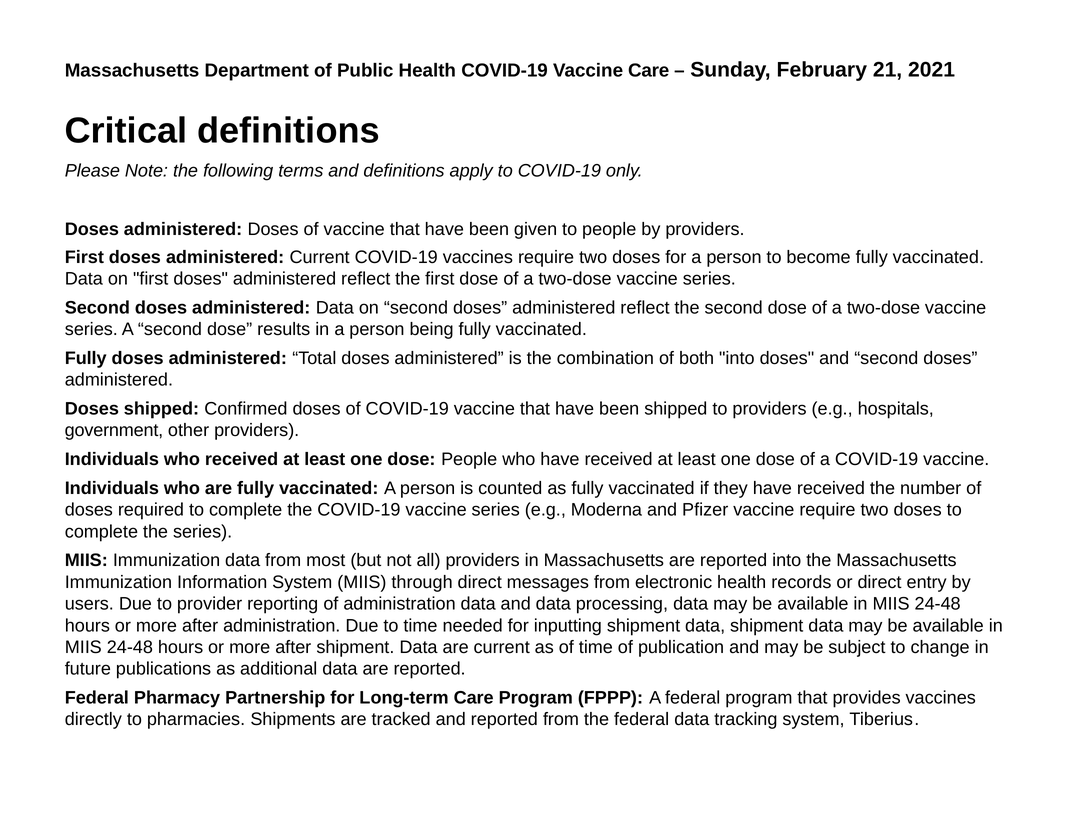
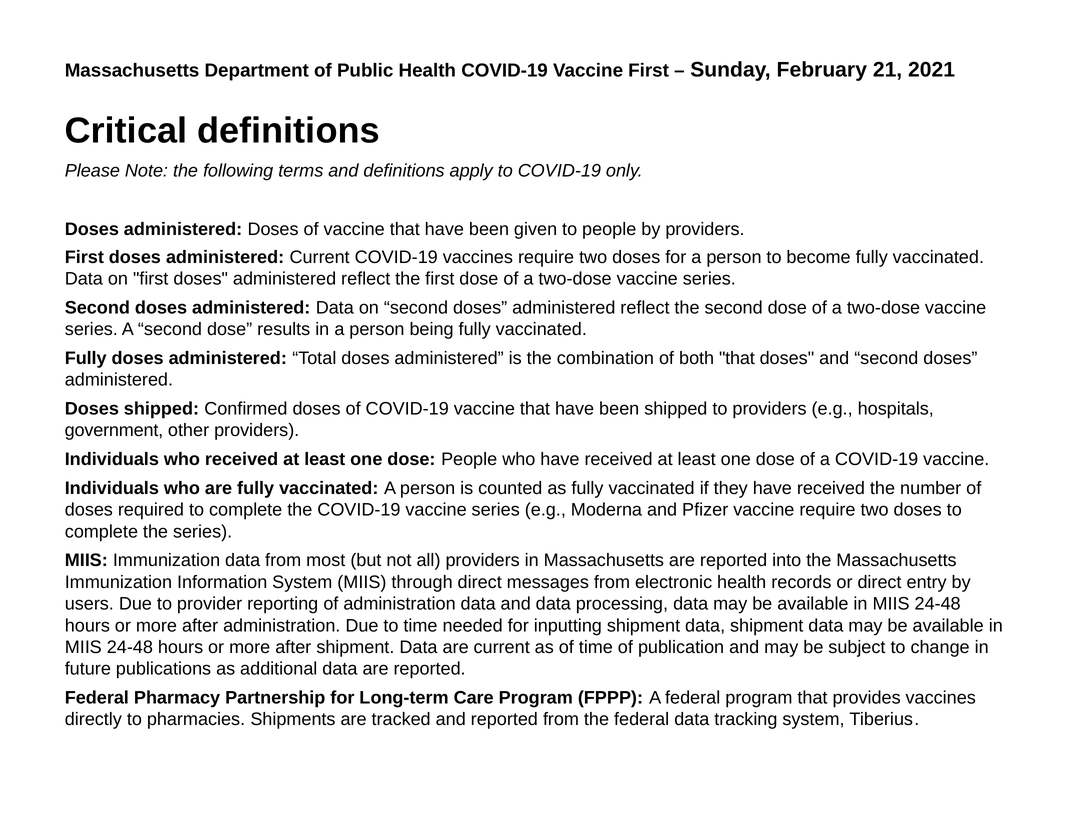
Vaccine Care: Care -> First (649, 71)
both into: into -> that (737, 358)
